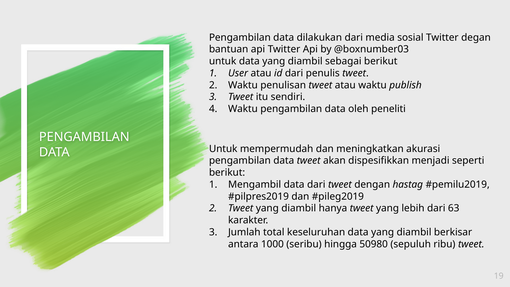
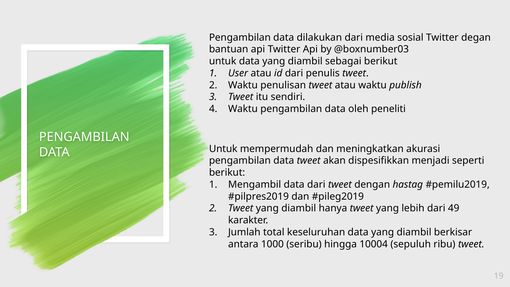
63: 63 -> 49 (454, 208)
50980: 50980 -> 10004 (374, 244)
